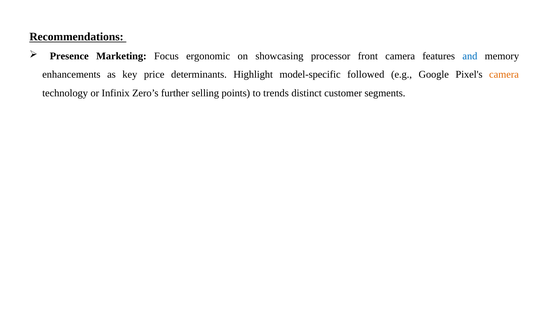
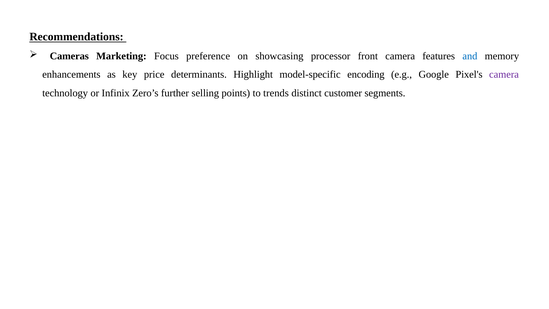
Presence: Presence -> Cameras (69, 56)
ergonomic: ergonomic -> preference (208, 56)
followed: followed -> encoding (366, 74)
camera colour: orange -> purple (504, 74)
